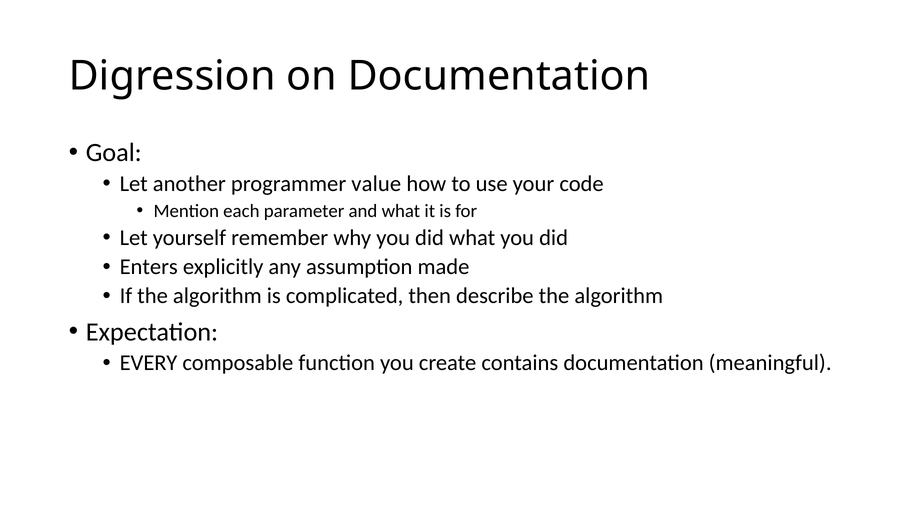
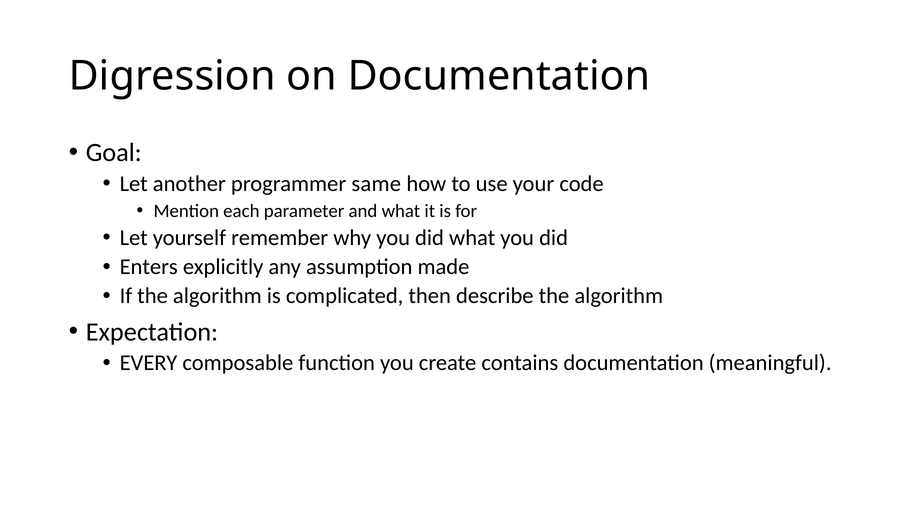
value: value -> same (376, 184)
